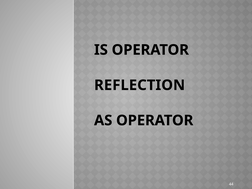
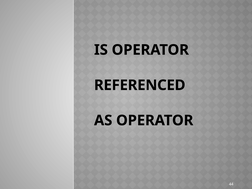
REFLECTION: REFLECTION -> REFERENCED (140, 85)
